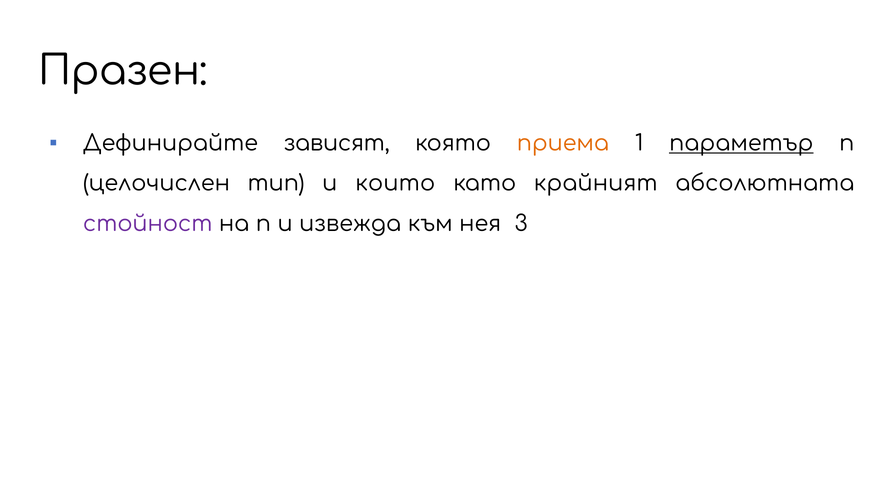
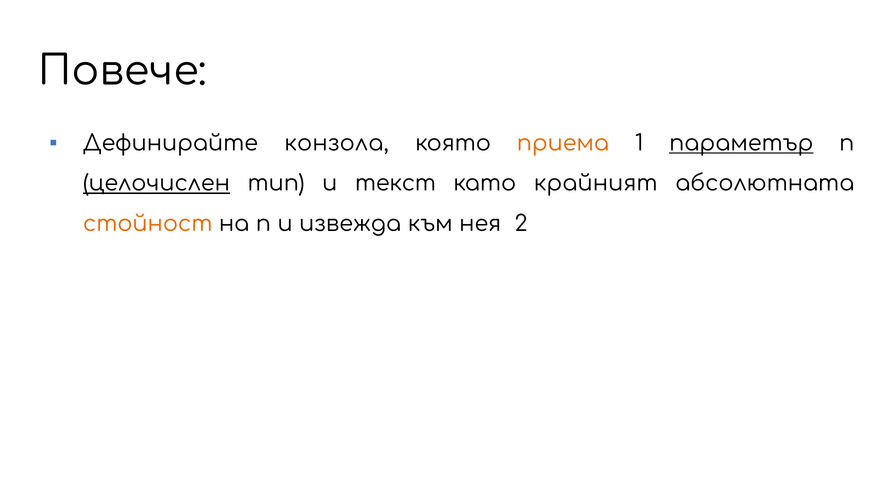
Празен: Празен -> Повече (123, 71)
зависят: зависят -> конзола (337, 144)
целочислен underline: none -> present (156, 184)
които: които -> текст (395, 184)
стойност colour: purple -> orange (148, 224)
3: 3 -> 2 (521, 224)
